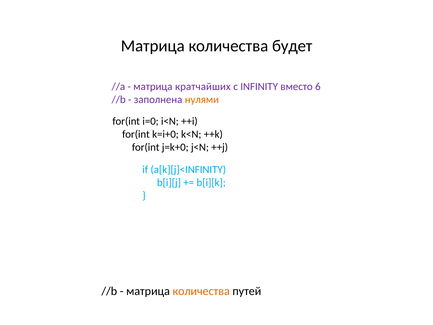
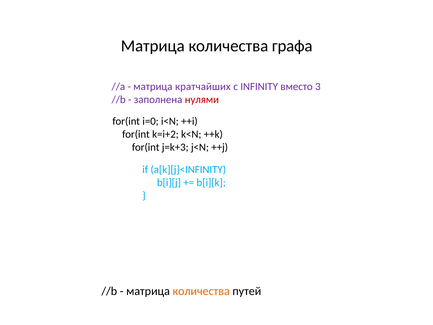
будет: будет -> графа (292, 46)
6: 6 -> 3 (318, 86)
нулями colour: orange -> red (202, 99)
k=i+0: k=i+0 -> k=i+2 (165, 134)
j=k+0: j=k+0 -> j=k+3 (175, 147)
